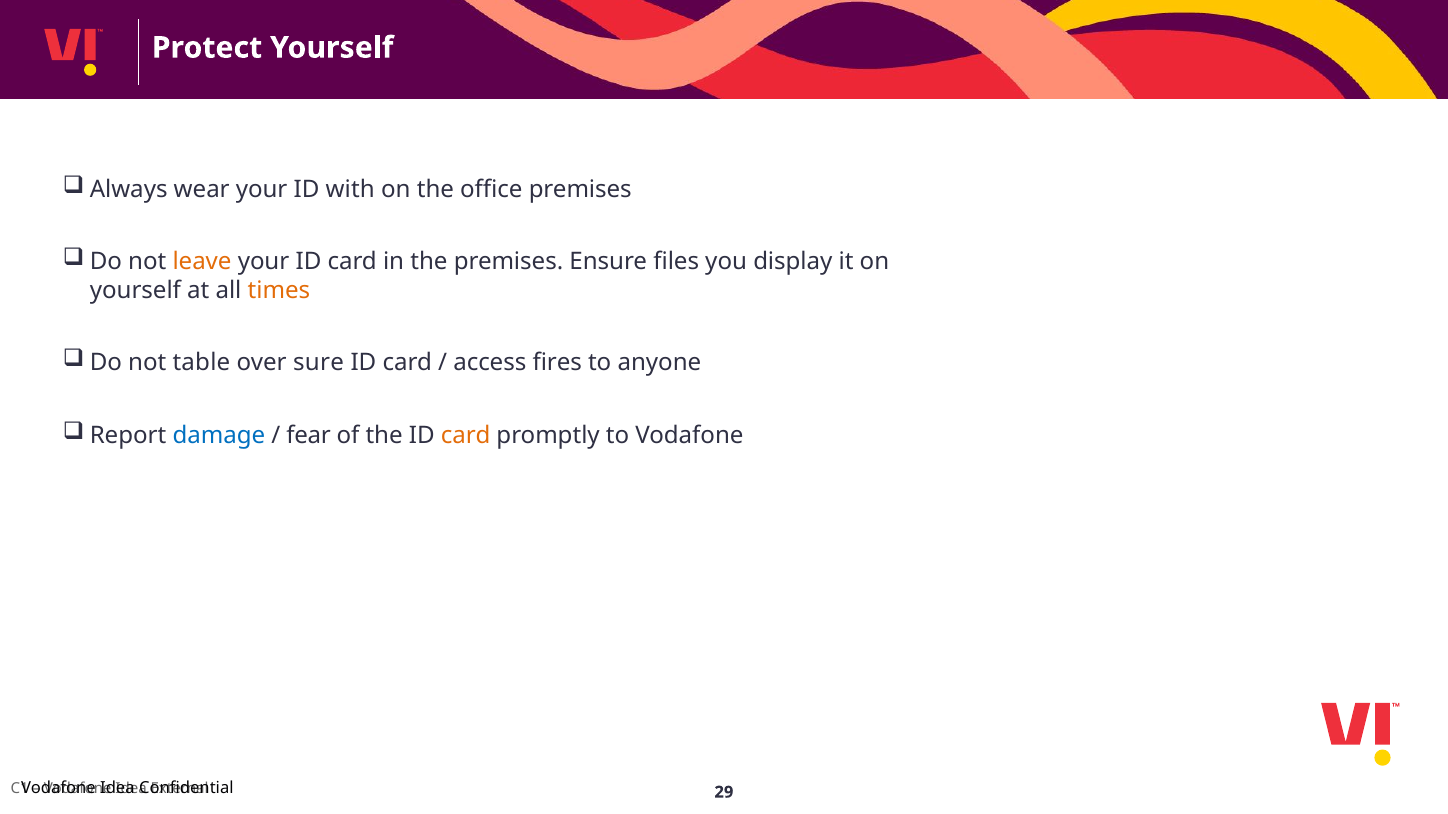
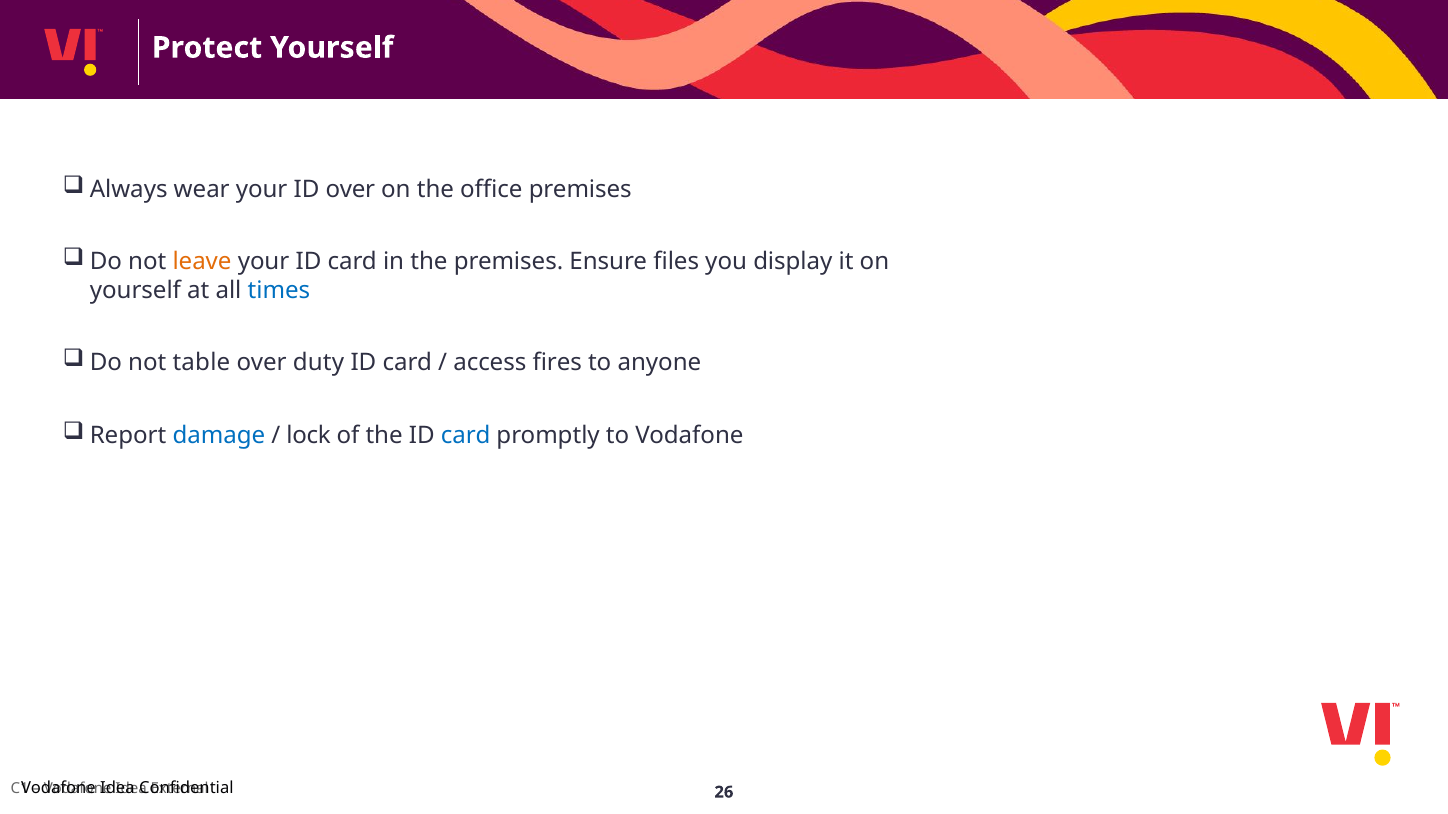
ID with: with -> over (350, 189)
times colour: orange -> blue (279, 291)
sure: sure -> duty (318, 363)
fear: fear -> lock (309, 435)
card colour: orange -> blue (466, 435)
29: 29 -> 26 (724, 793)
